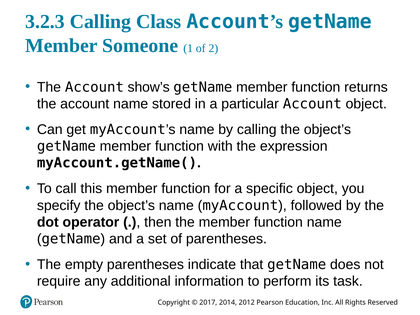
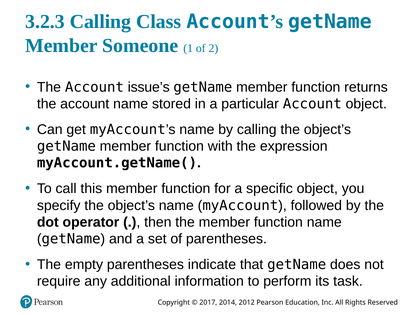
show’s: show’s -> issue’s (149, 87)
